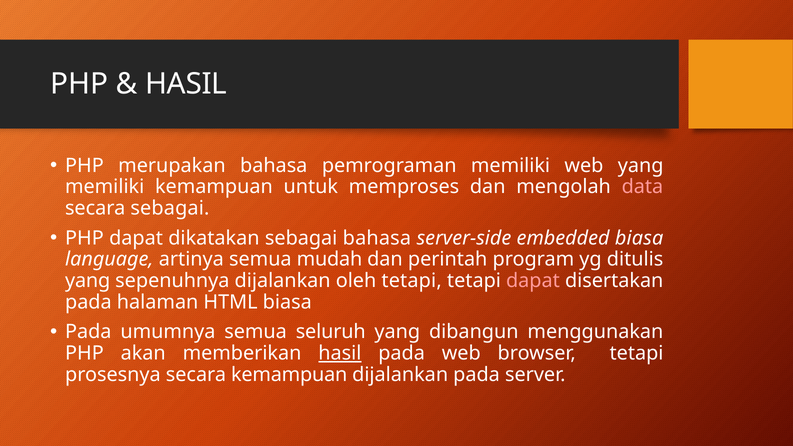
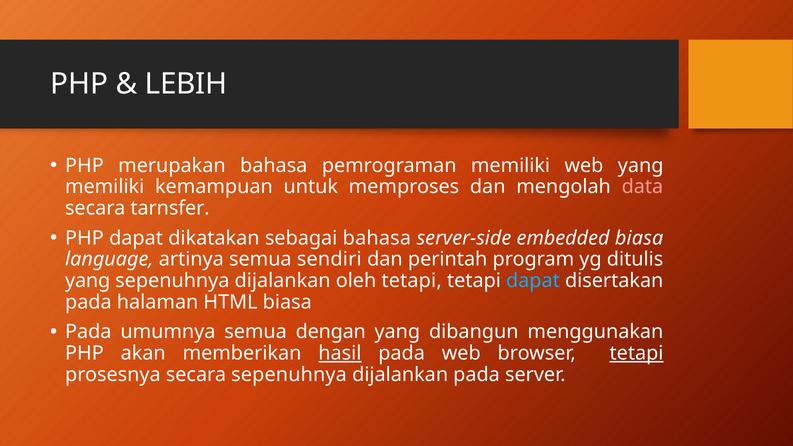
HASIL: HASIL -> LEBIH (186, 84)
secara sebagai: sebagai -> tarnsfer (170, 208)
mudah: mudah -> sendiri (329, 259)
dapat colour: pink -> light blue (533, 281)
seluruh: seluruh -> dengan (331, 332)
tetapi underline: none -> present (637, 353)
secara kemampuan: kemampuan -> sepenuhnya (289, 375)
